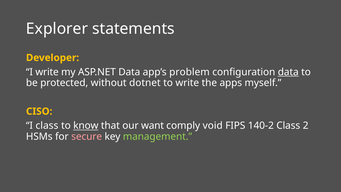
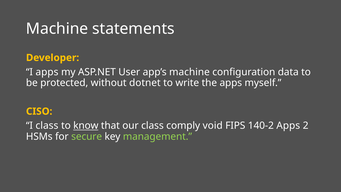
Explorer: Explorer -> Machine (57, 29)
I write: write -> apps (47, 72)
ASP.NET Data: Data -> User (129, 72)
app’s problem: problem -> machine (189, 72)
data underline: present -> none (288, 72)
our want: want -> class (152, 126)
140-2 Class: Class -> Apps (288, 126)
secure colour: pink -> light green (87, 136)
